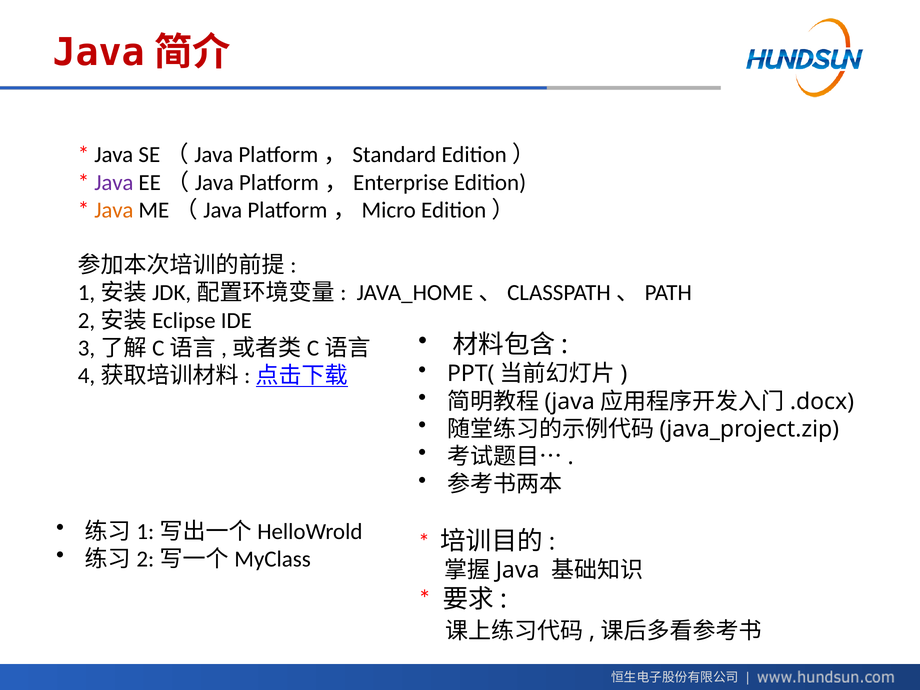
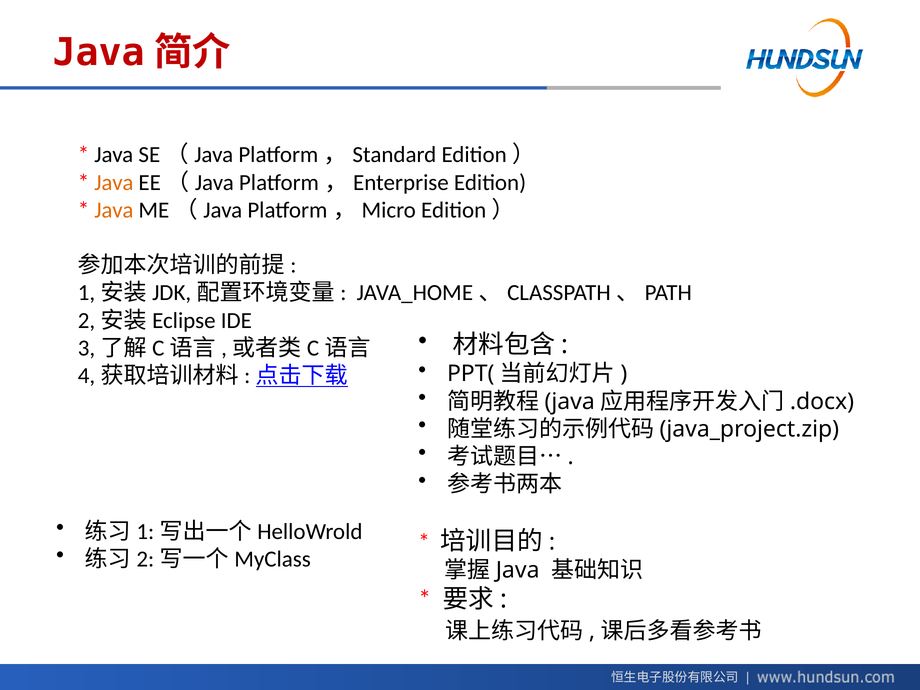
Java colour: purple -> orange (114, 182)
